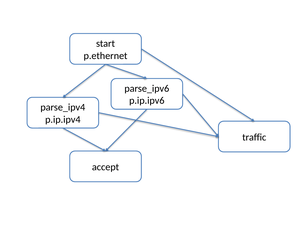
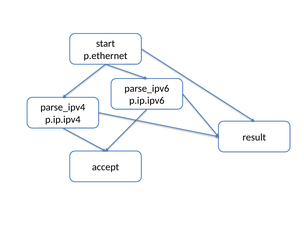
traffic: traffic -> result (254, 137)
